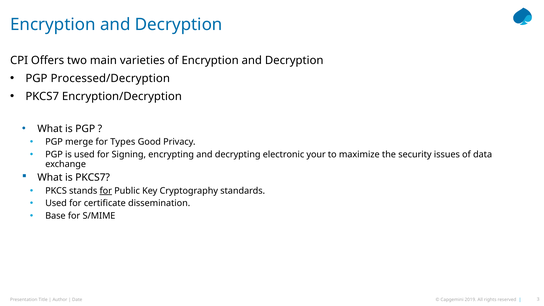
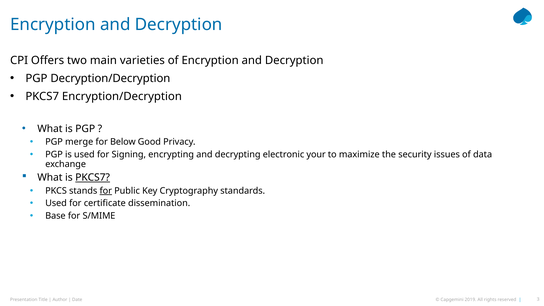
Processed/Decryption: Processed/Decryption -> Decryption/Decryption (110, 78)
Types: Types -> Below (123, 142)
PKCS7 underline: none -> present (93, 178)
